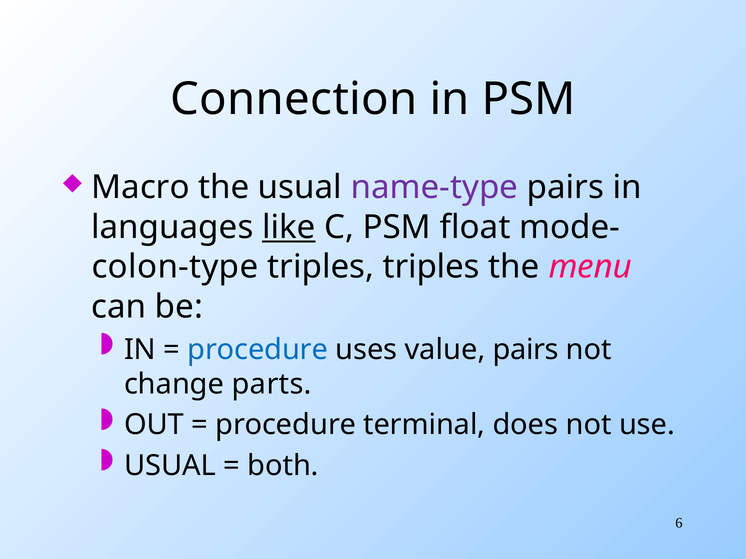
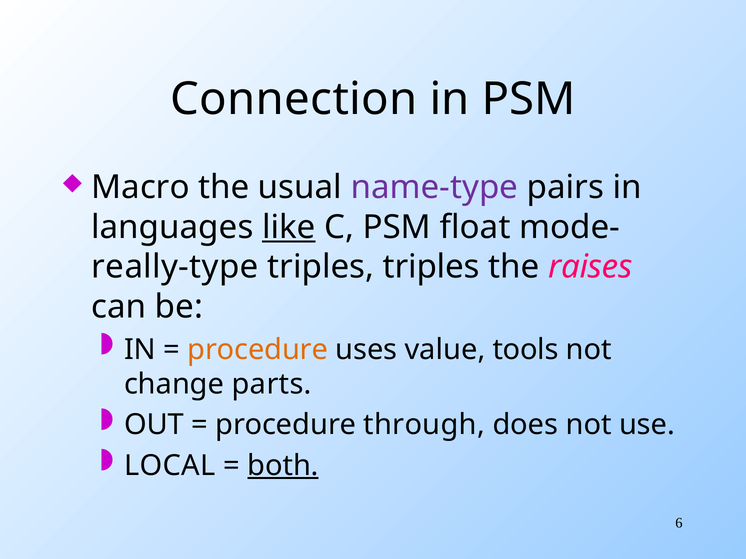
colon-type: colon-type -> really-type (175, 267)
menu: menu -> raises (590, 267)
procedure colour: blue -> orange (258, 350)
value pairs: pairs -> tools (526, 350)
terminal: terminal -> through (424, 425)
USUAL: USUAL -> LOCAL (170, 466)
both underline: none -> present (283, 466)
